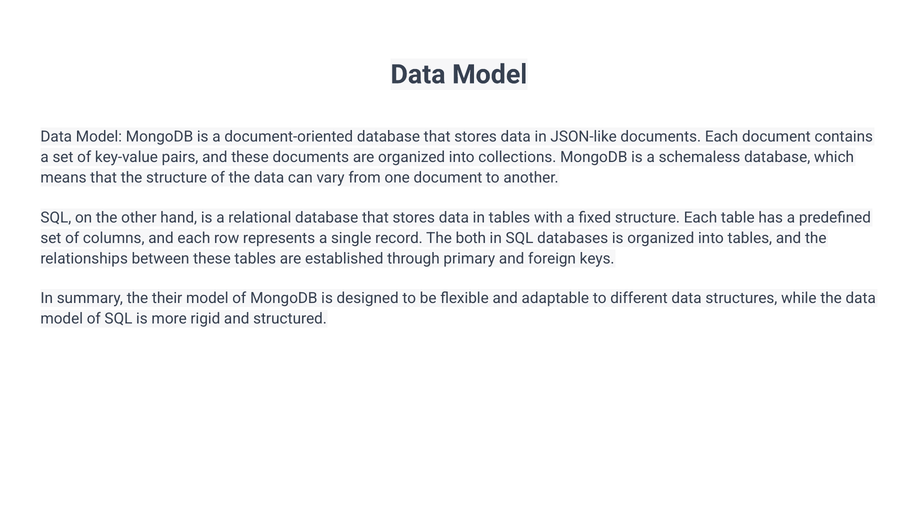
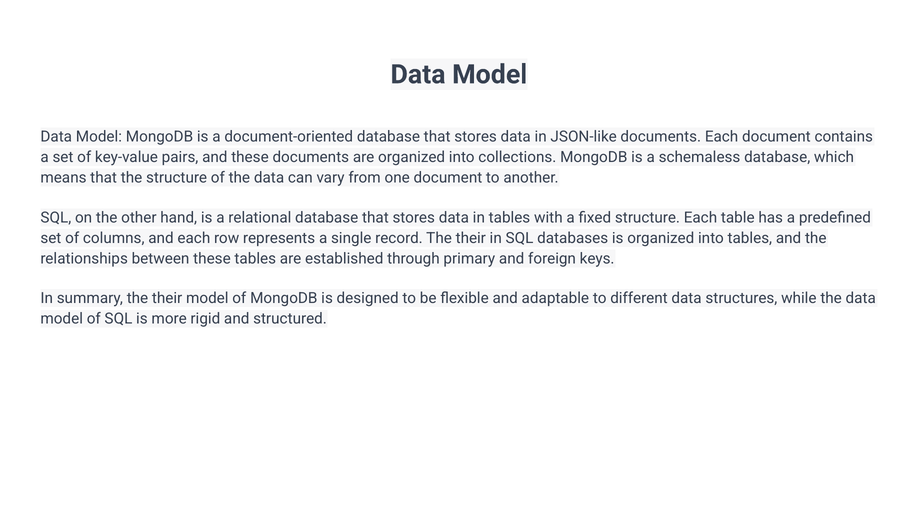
record The both: both -> their (471, 238)
